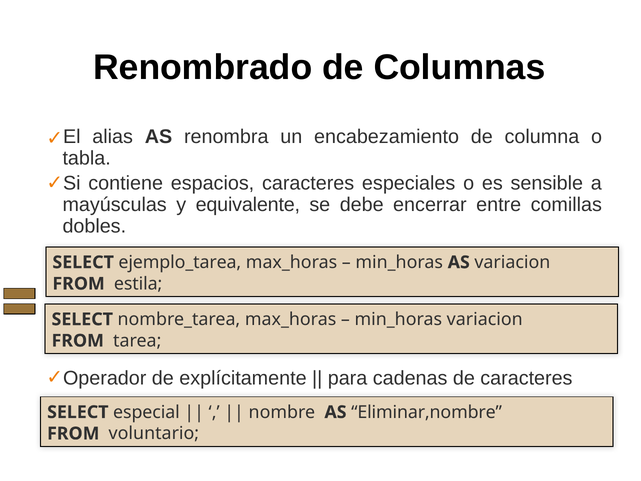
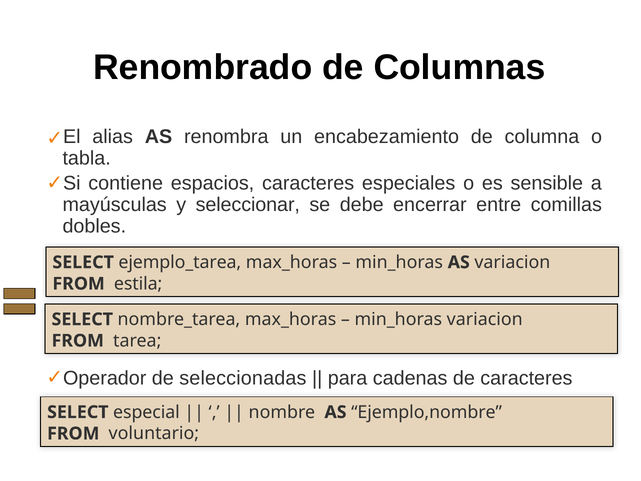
equivalente: equivalente -> seleccionar (248, 205)
explícitamente: explícitamente -> seleccionadas (243, 378)
Eliminar,nombre: Eliminar,nombre -> Ejemplo,nombre (427, 412)
